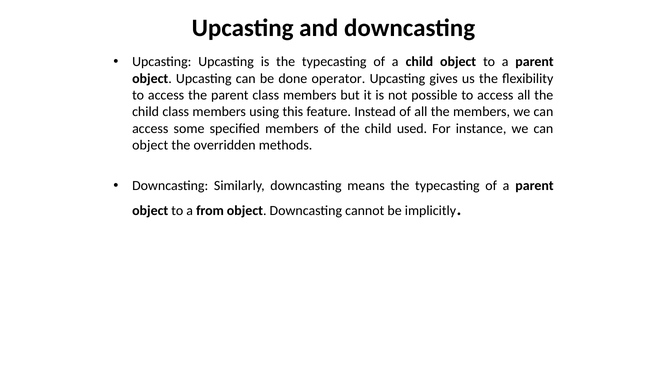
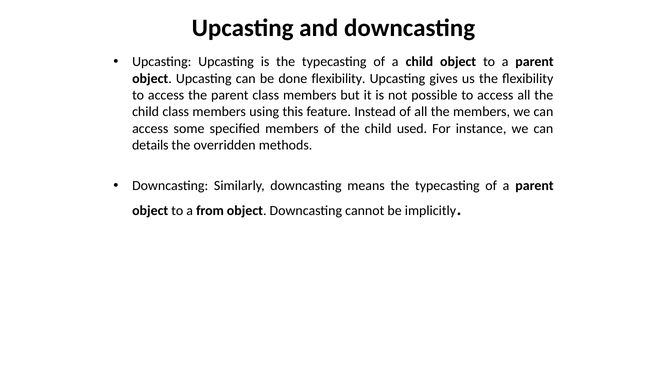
done operator: operator -> flexibility (339, 79)
object: object -> details (150, 145)
